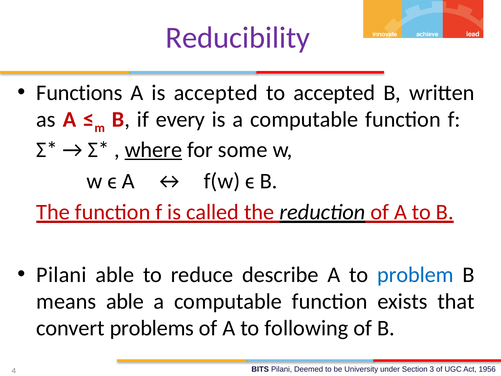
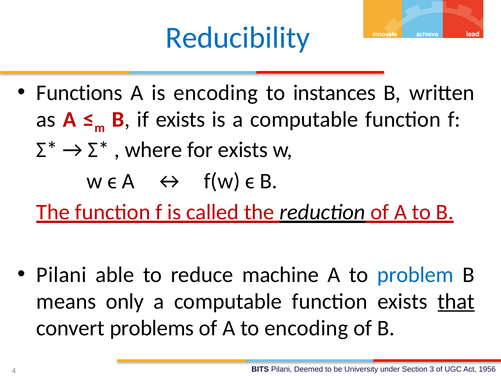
Reducibility colour: purple -> blue (238, 38)
is accepted: accepted -> encoding (216, 93)
to accepted: accepted -> instances (334, 93)
if every: every -> exists (180, 119)
where underline: present -> none (153, 150)
for some: some -> exists (243, 150)
describe: describe -> machine (280, 275)
means able: able -> only (125, 301)
that underline: none -> present (456, 301)
to following: following -> encoding (306, 328)
